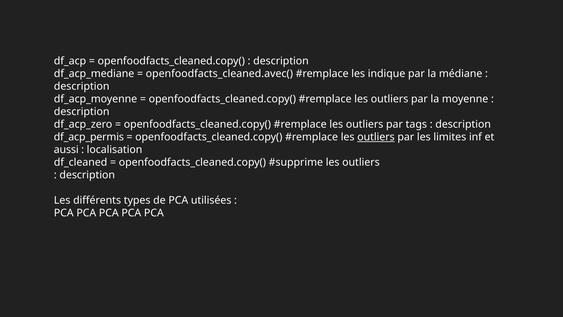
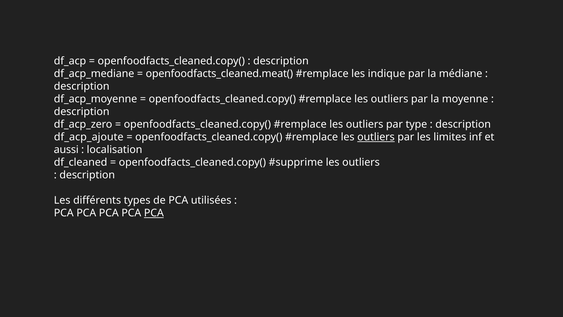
openfoodfacts_cleaned.avec(: openfoodfacts_cleaned.avec( -> openfoodfacts_cleaned.meat( (219, 74)
tags: tags -> type (416, 124)
df_acp_permis: df_acp_permis -> df_acp_ajoute (89, 137)
PCA underline: none -> present (154, 213)
